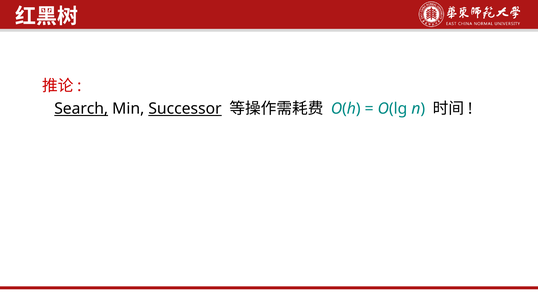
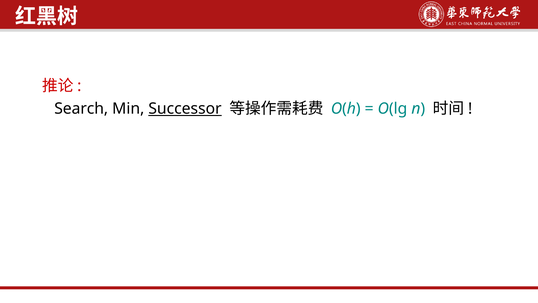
Search underline: present -> none (81, 109)
